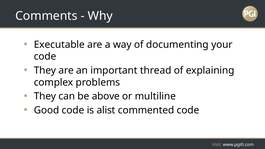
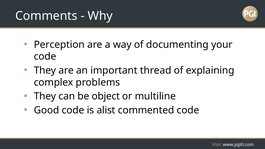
Executable: Executable -> Perception (59, 45)
above: above -> object (106, 96)
